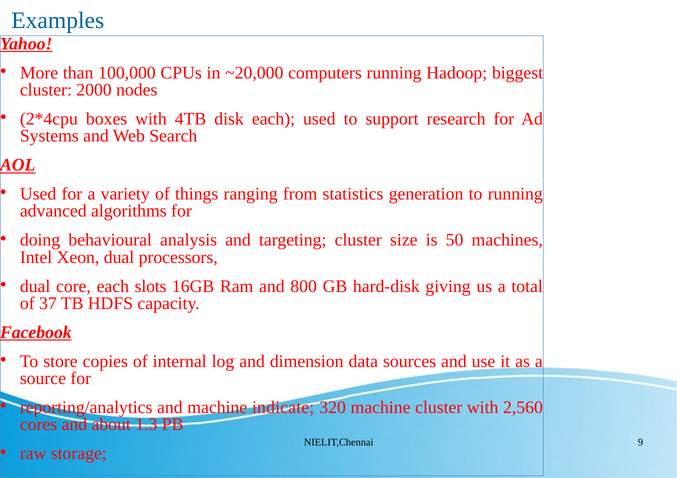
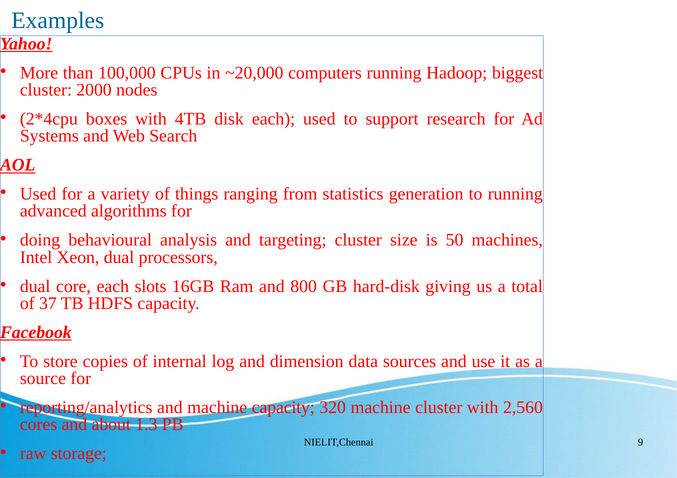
machine indicate: indicate -> capacity (283, 408)
